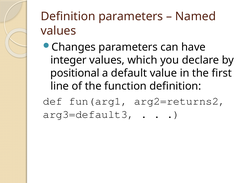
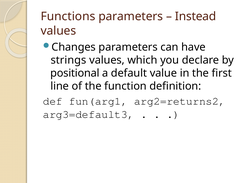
Definition: Definition -> Functions (68, 16)
Named: Named -> Instead (196, 16)
integer: integer -> strings (68, 60)
